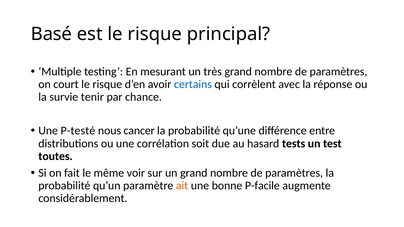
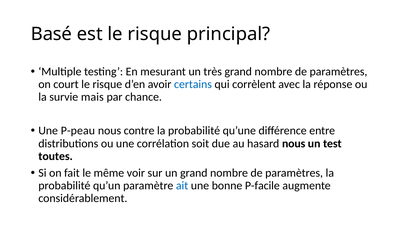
tenir: tenir -> mais (92, 97)
P-testé: P-testé -> P-peau (78, 131)
cancer: cancer -> contre (139, 131)
hasard tests: tests -> nous (294, 144)
ait colour: orange -> blue (182, 186)
